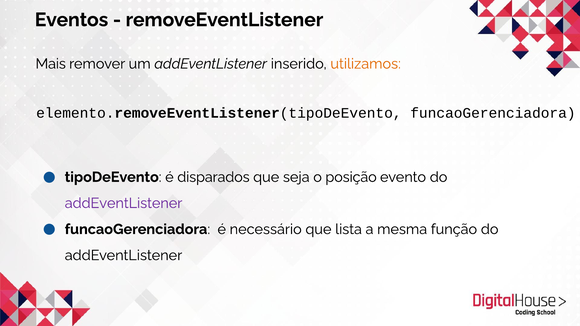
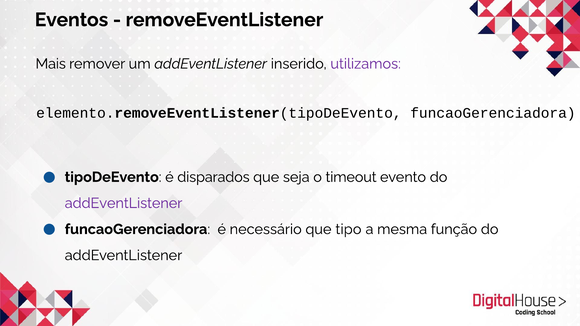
utilizamos colour: orange -> purple (366, 64)
posição: posição -> timeout (351, 177)
lista: lista -> tipo (348, 229)
